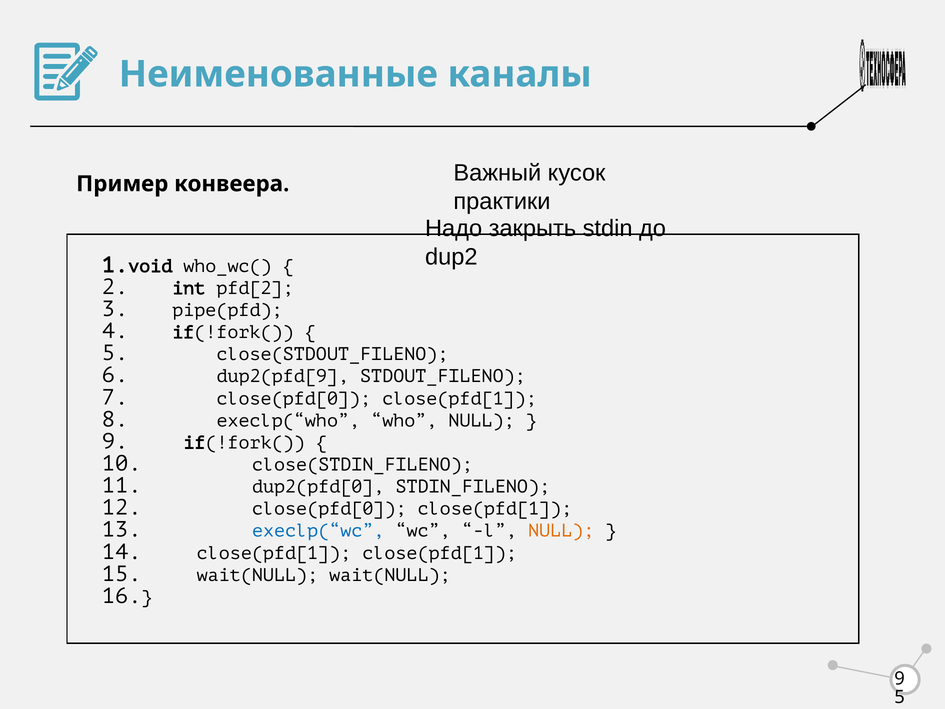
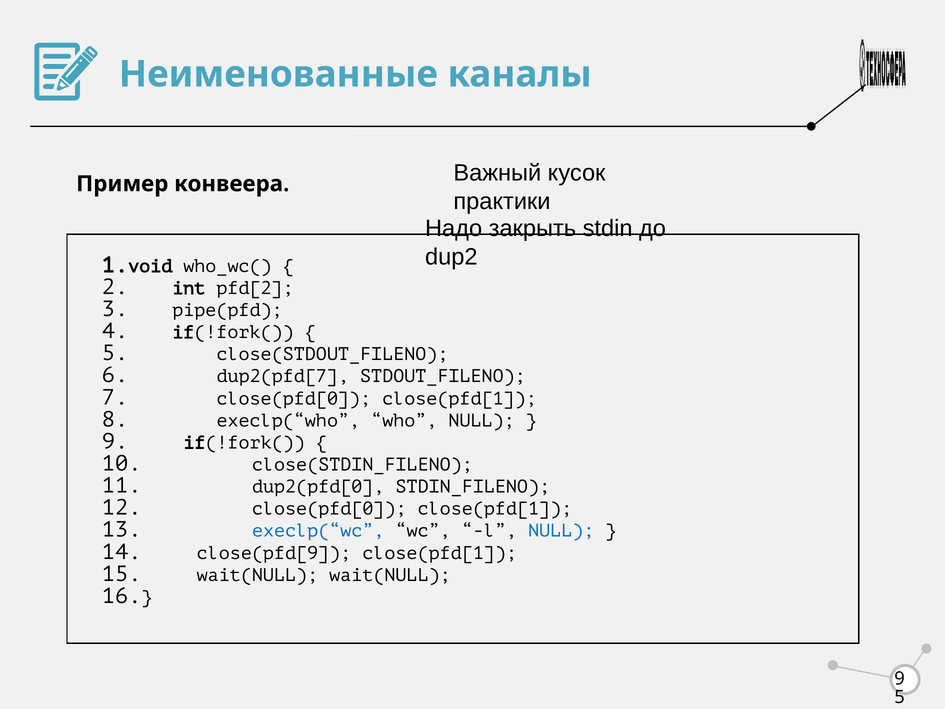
dup2(pfd[9: dup2(pfd[9 -> dup2(pfd[7 (283, 376)
NULL colour: orange -> blue (561, 531)
close(pfd[1: close(pfd[1 -> close(pfd[9 (274, 553)
